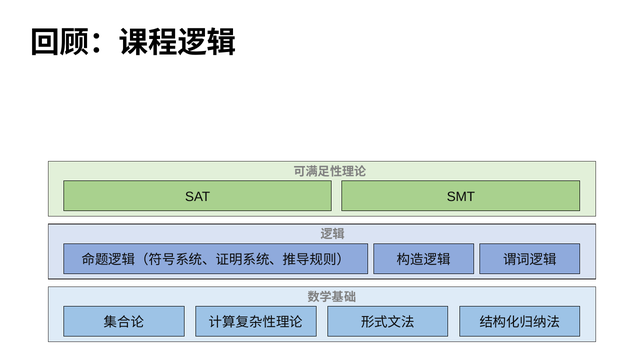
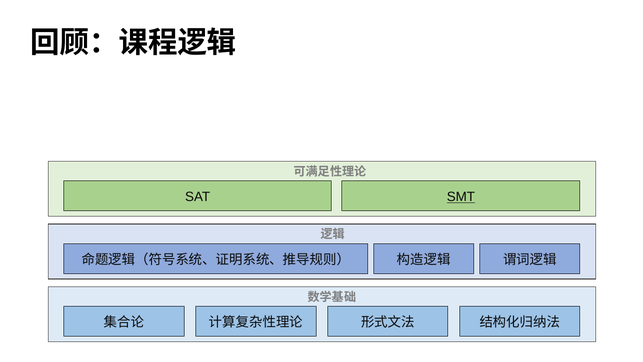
SMT underline: none -> present (461, 197)
